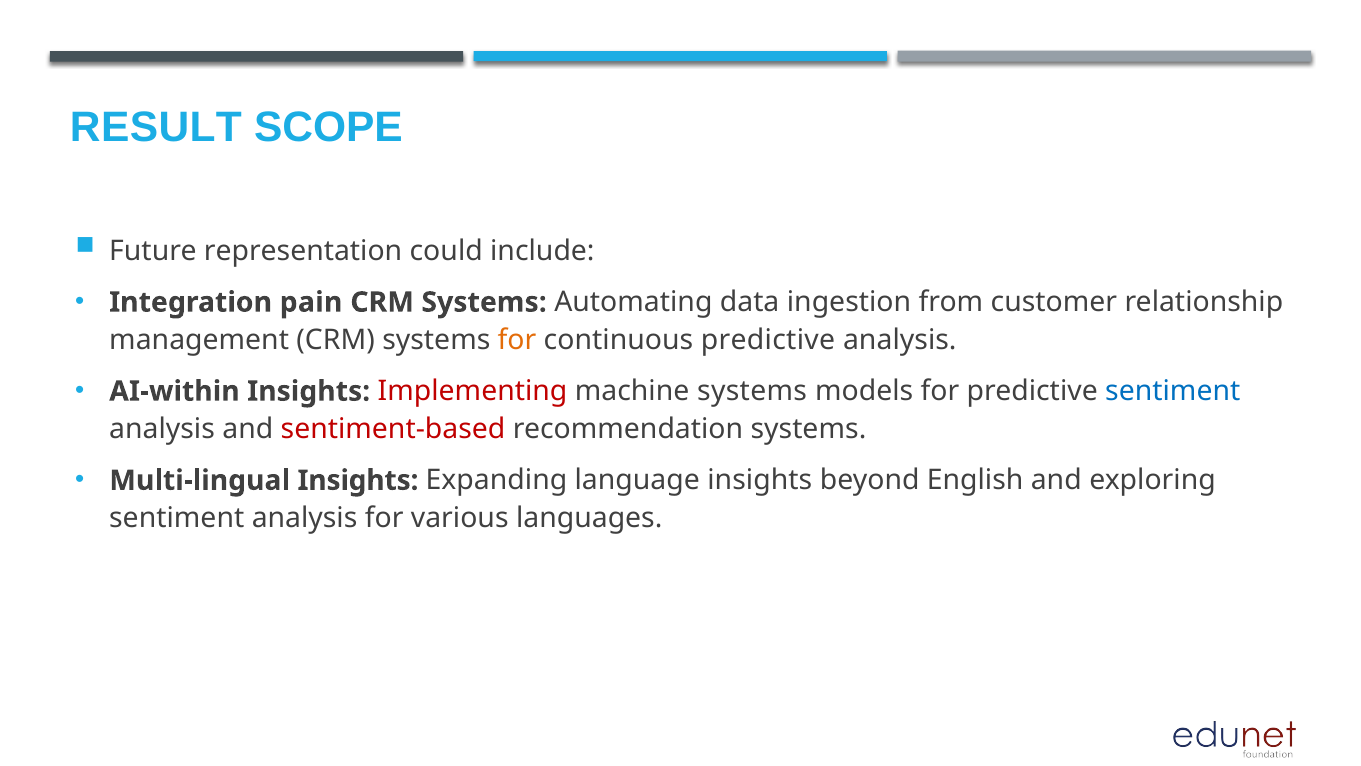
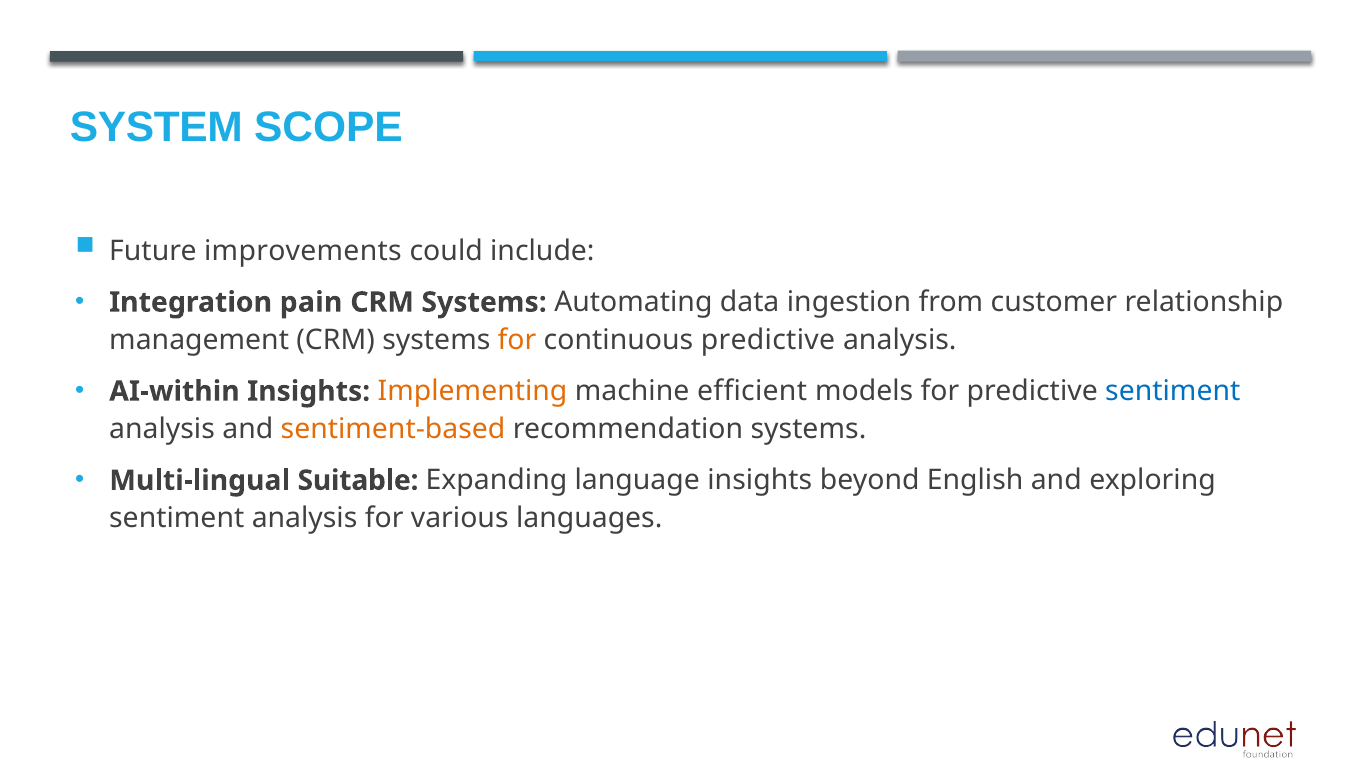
RESULT: RESULT -> SYSTEM (156, 128)
representation: representation -> improvements (303, 251)
Implementing colour: red -> orange (473, 391)
machine systems: systems -> efficient (752, 391)
sentiment-based colour: red -> orange (393, 429)
Multi-lingual Insights: Insights -> Suitable (358, 480)
